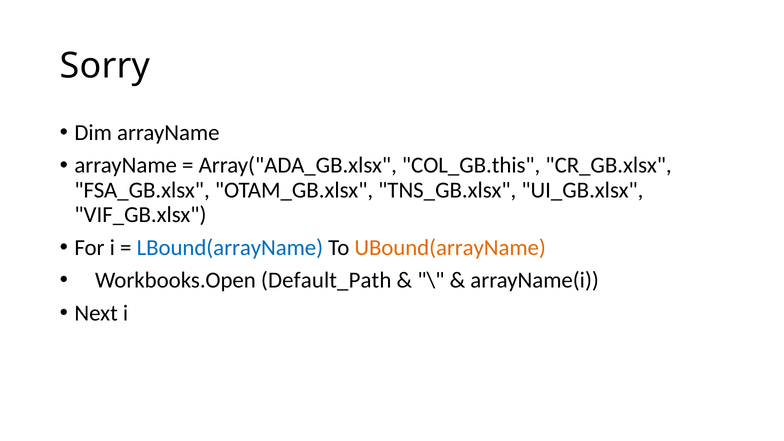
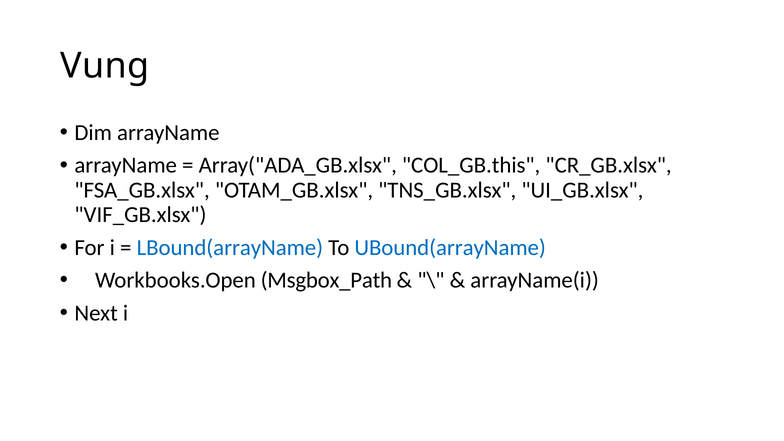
Sorry: Sorry -> Vung (105, 66)
UBound(arrayName colour: orange -> blue (450, 247)
Default_Path: Default_Path -> Msgbox_Path (326, 280)
